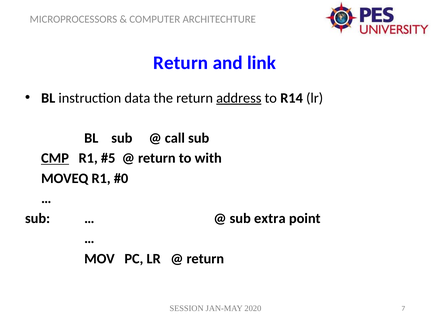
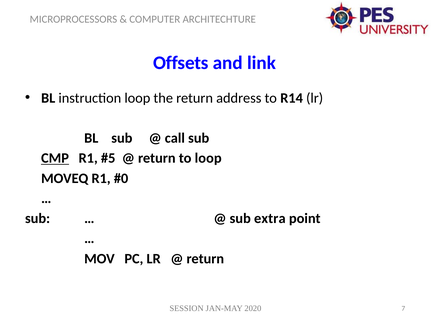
Return: Return -> Offsets (181, 63)
instruction data: data -> loop (137, 98)
address underline: present -> none (239, 98)
to with: with -> loop (208, 158)
